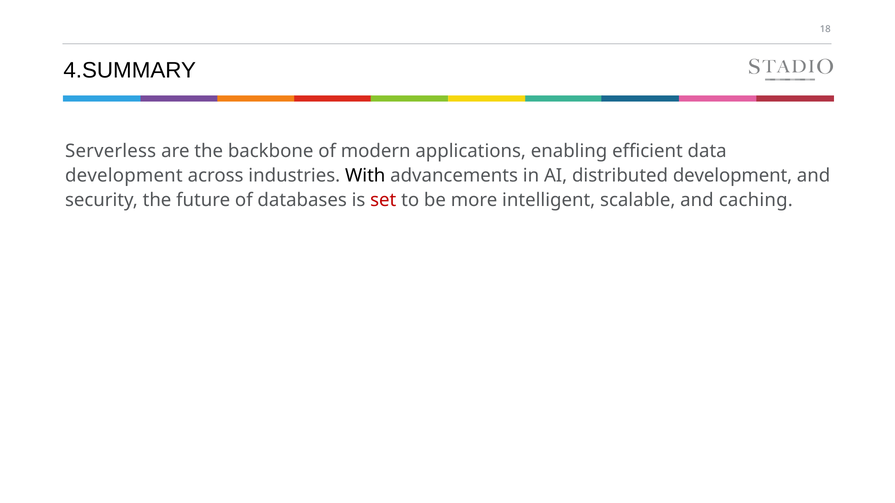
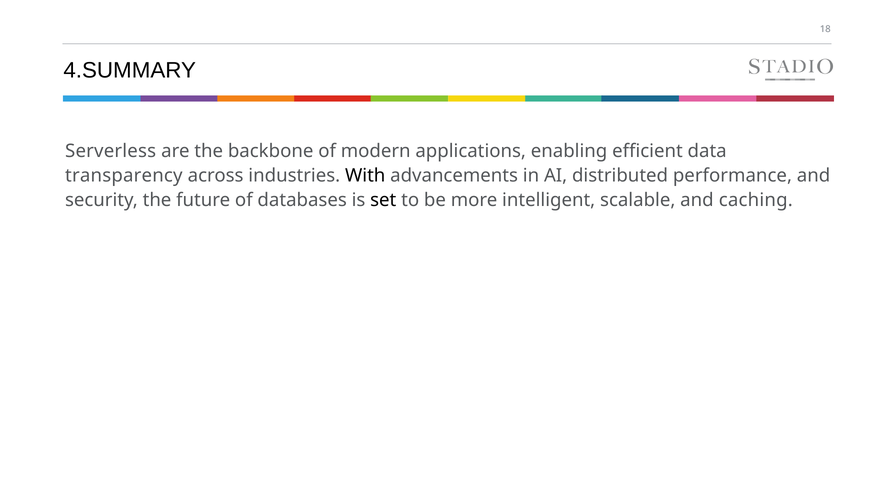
development: development -> transparency (124, 176)
distributed development: development -> performance (732, 176)
set colour: red -> black (383, 200)
